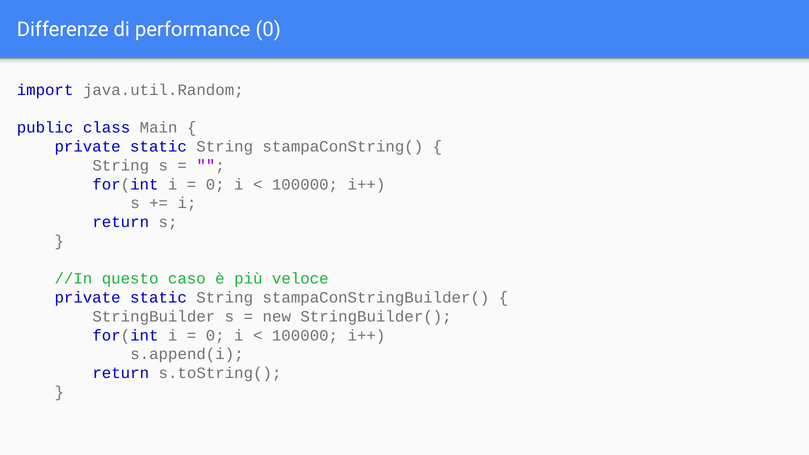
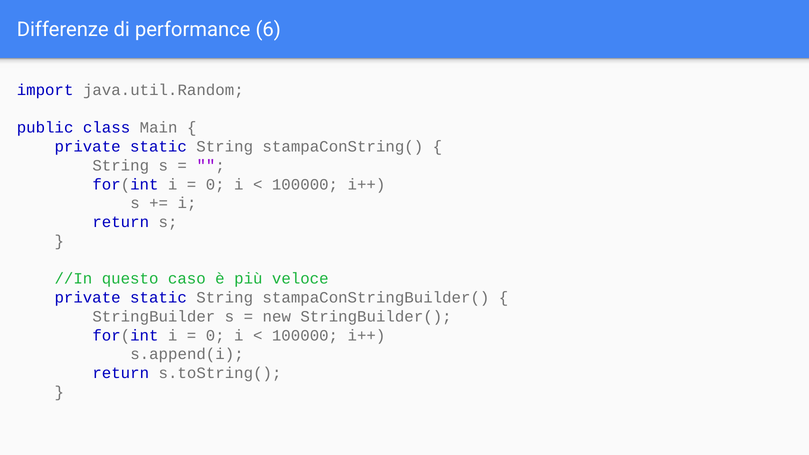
performance 0: 0 -> 6 (268, 29)
